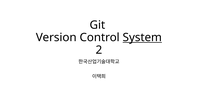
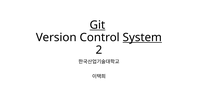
Git underline: none -> present (97, 25)
